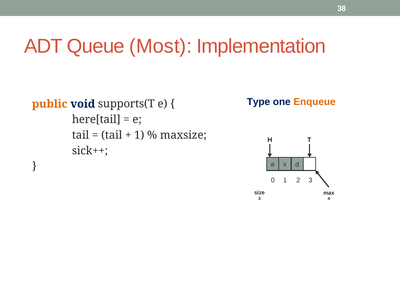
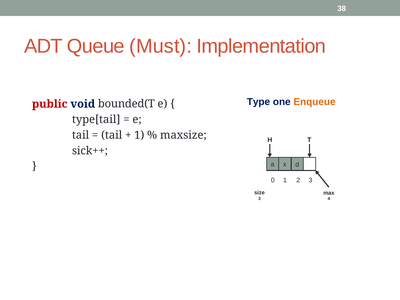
Most: Most -> Must (161, 46)
public colour: orange -> red (50, 104)
supports(T: supports(T -> bounded(T (126, 104)
here[tail: here[tail -> type[tail (96, 120)
